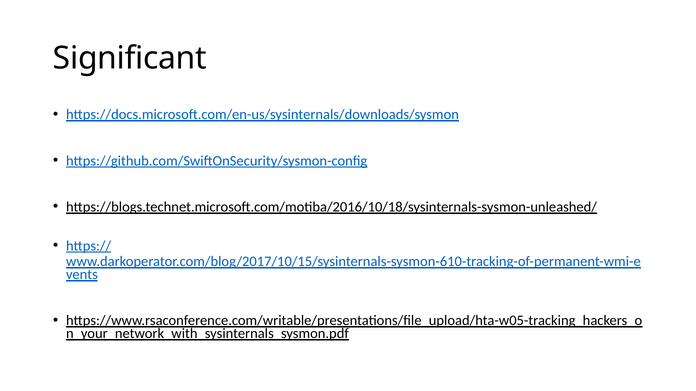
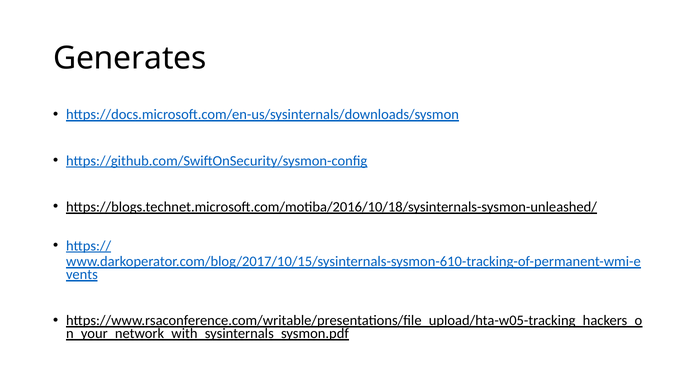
Significant: Significant -> Generates (130, 58)
